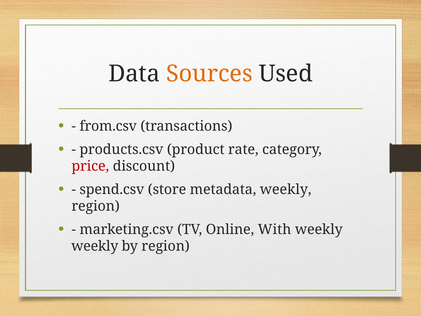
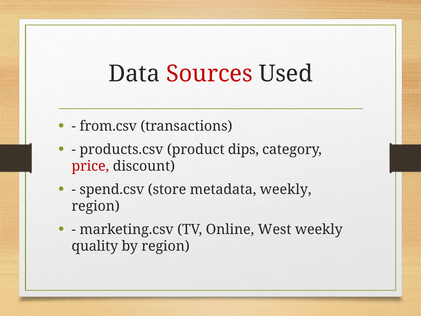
Sources colour: orange -> red (209, 74)
rate: rate -> dips (243, 149)
With: With -> West (275, 229)
weekly: weekly -> quality (95, 246)
